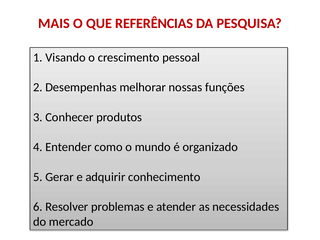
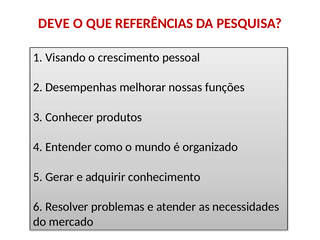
MAIS: MAIS -> DEVE (54, 23)
